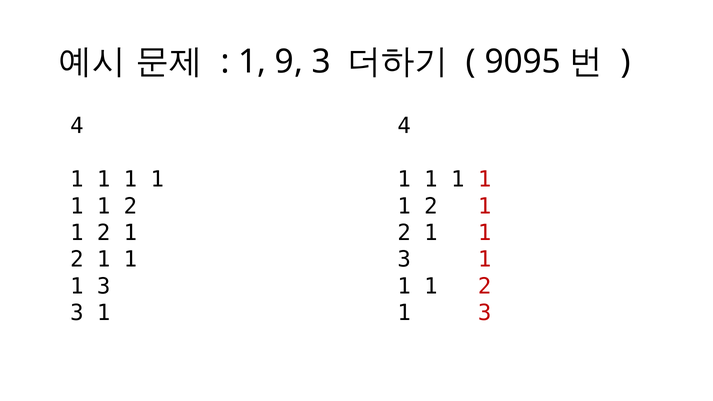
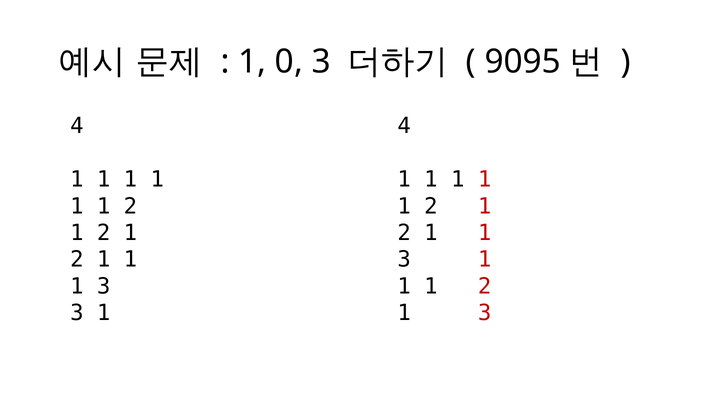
9: 9 -> 0 (289, 61)
